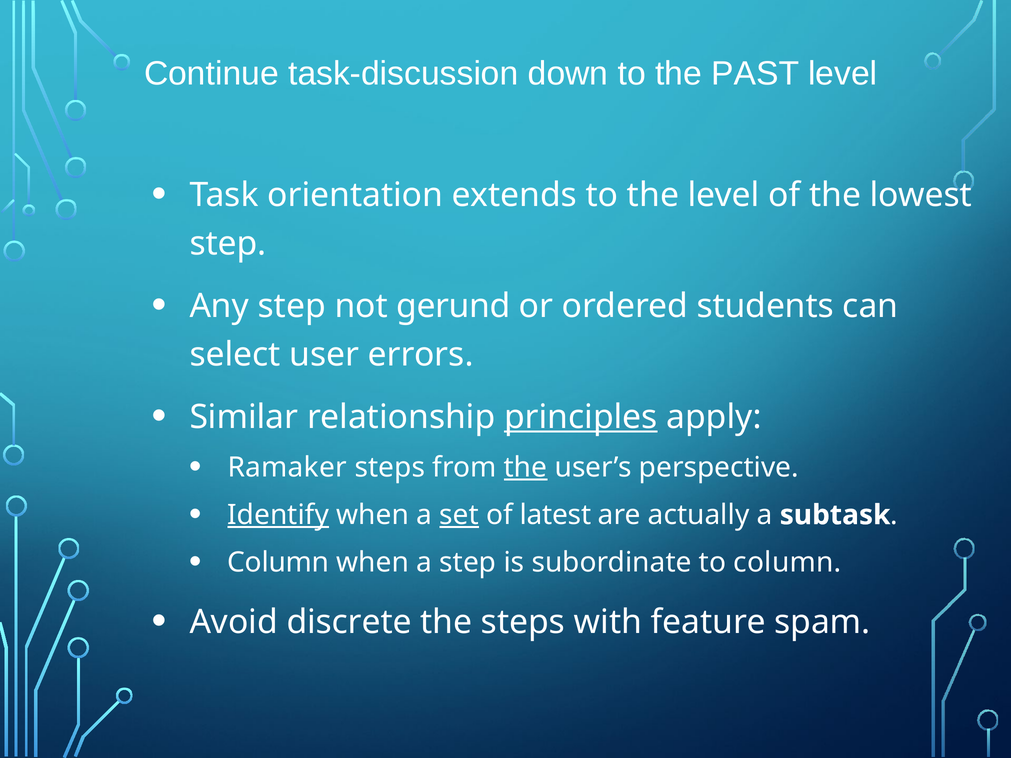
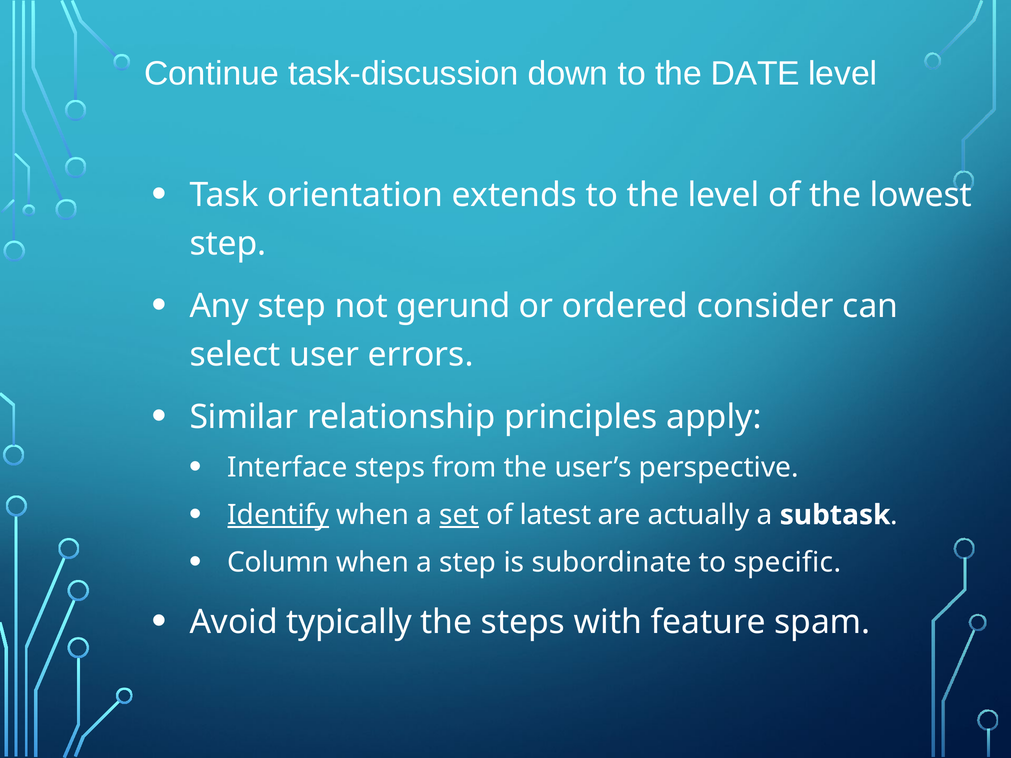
PAST: PAST -> DATE (755, 74)
students: students -> consider (765, 306)
principles underline: present -> none (581, 417)
Ramaker: Ramaker -> Interface (287, 468)
the underline: present -> none (526, 468)
to column: column -> specific (787, 563)
discrete: discrete -> typically (349, 622)
